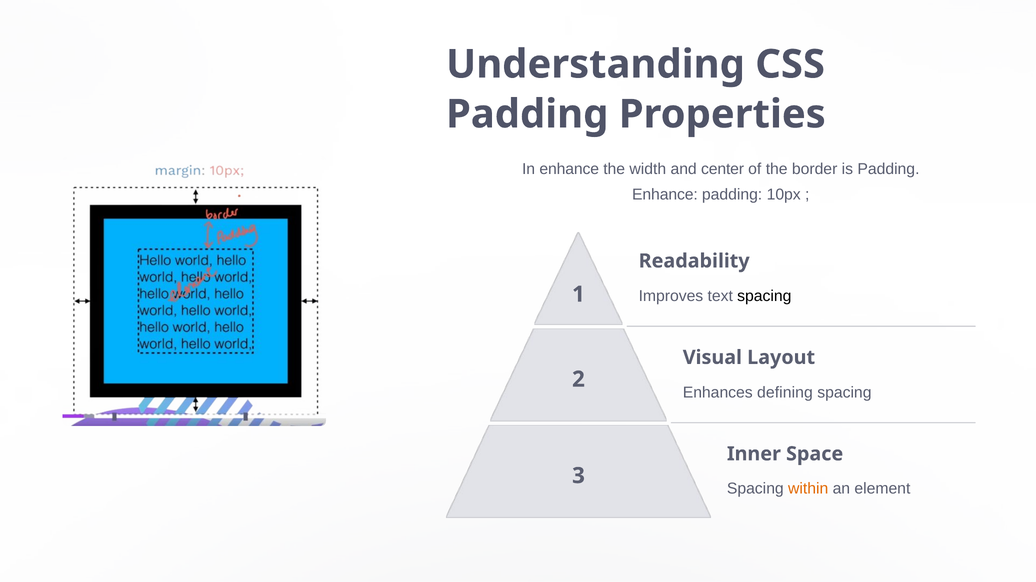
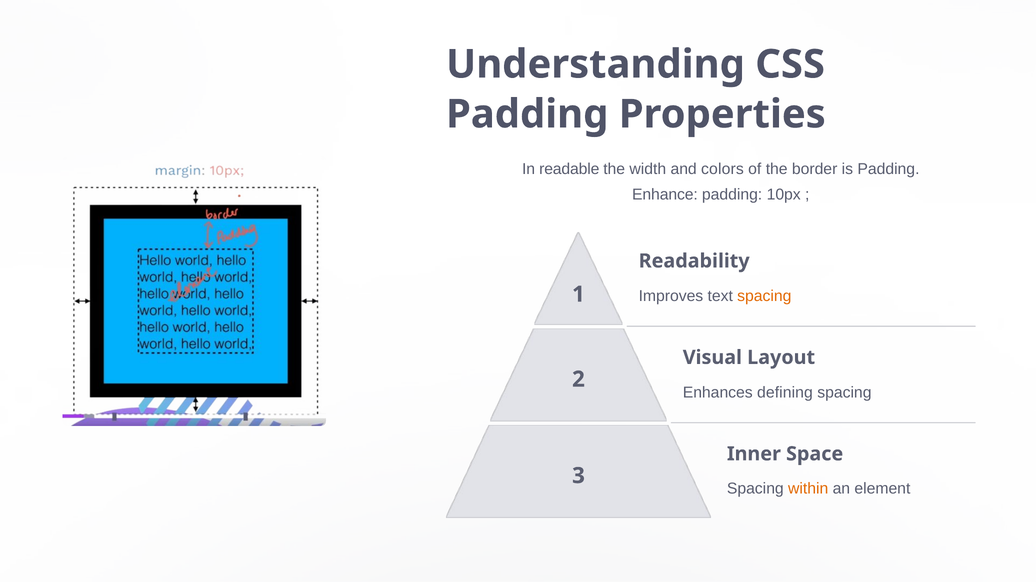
In enhance: enhance -> readable (569, 169)
center: center -> colors (722, 169)
spacing colour: black -> orange (764, 296)
